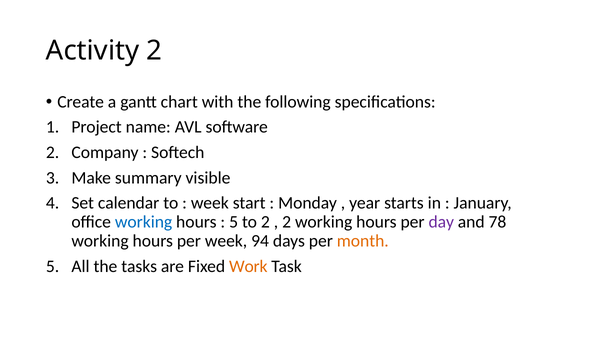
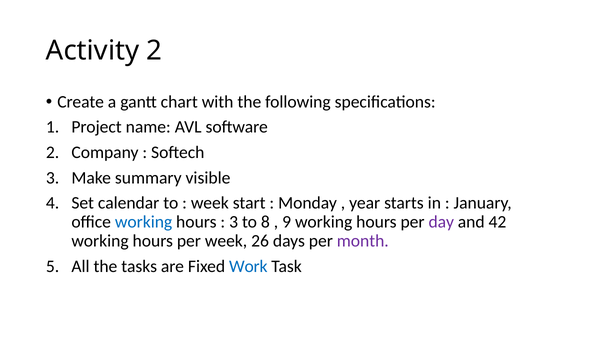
5: 5 -> 3 (234, 222)
to 2: 2 -> 8 (265, 222)
2: 2 -> 9 (287, 222)
78: 78 -> 42 (497, 222)
94: 94 -> 26 (260, 241)
month colour: orange -> purple (363, 241)
Work colour: orange -> blue (248, 266)
